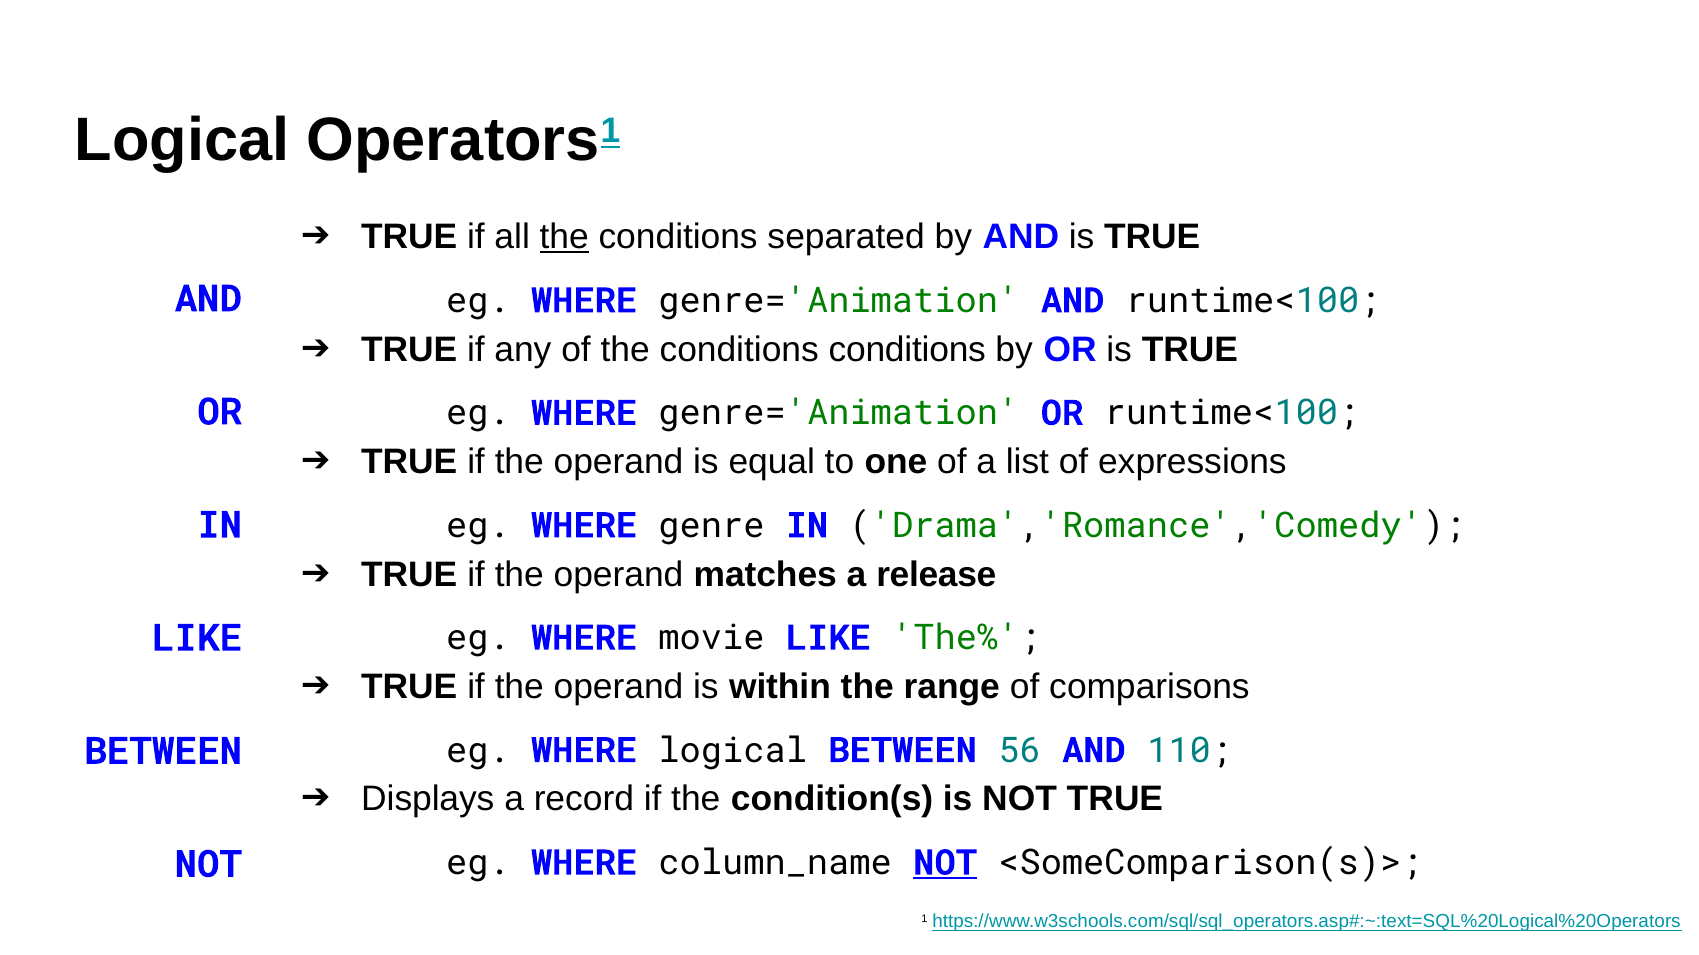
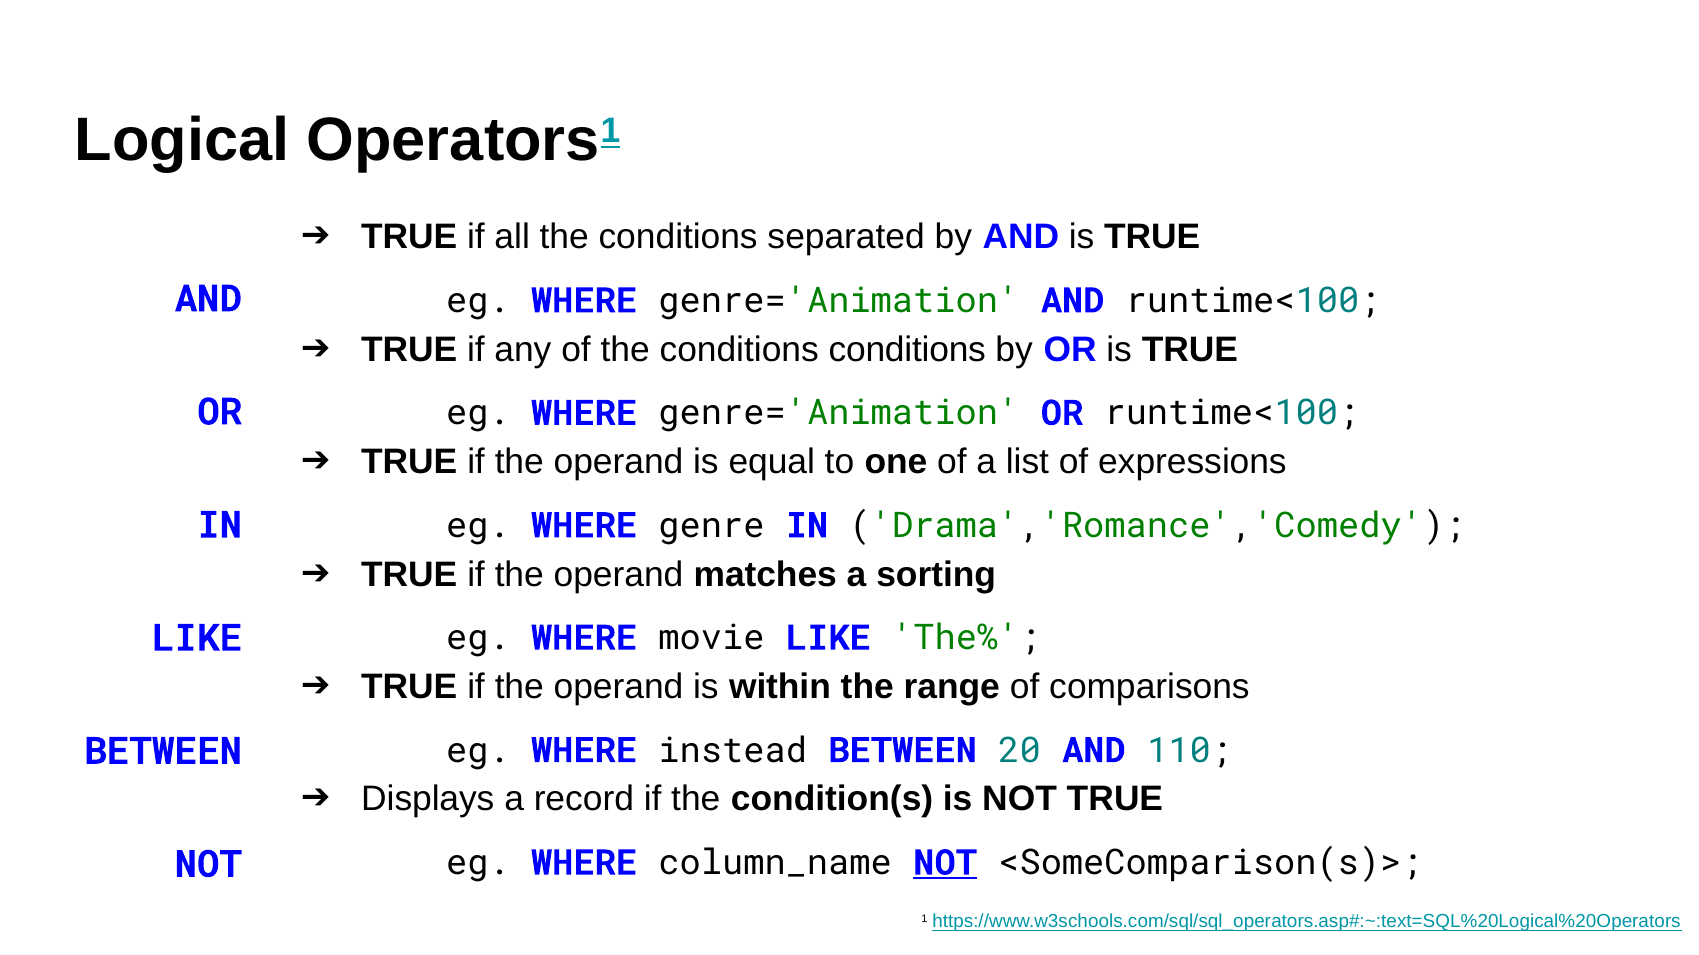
the underline: present -> none (564, 237)
release: release -> sorting (936, 575)
WHERE logical: logical -> instead (733, 751)
56: 56 -> 20 (1020, 751)
